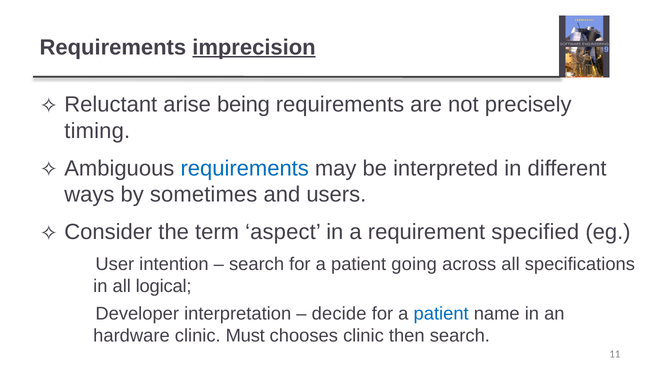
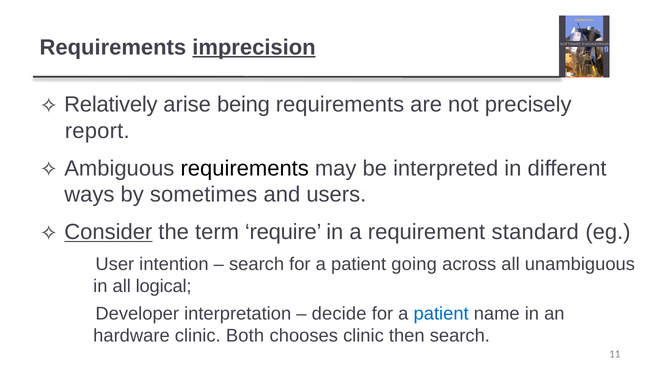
Reluctant: Reluctant -> Relatively (111, 105)
timing: timing -> report (97, 131)
requirements colour: blue -> black (245, 168)
Consider underline: none -> present (108, 232)
aspect: aspect -> require (283, 232)
specified: specified -> standard (535, 232)
specifications: specifications -> unambiguous (580, 264)
Must: Must -> Both (245, 336)
